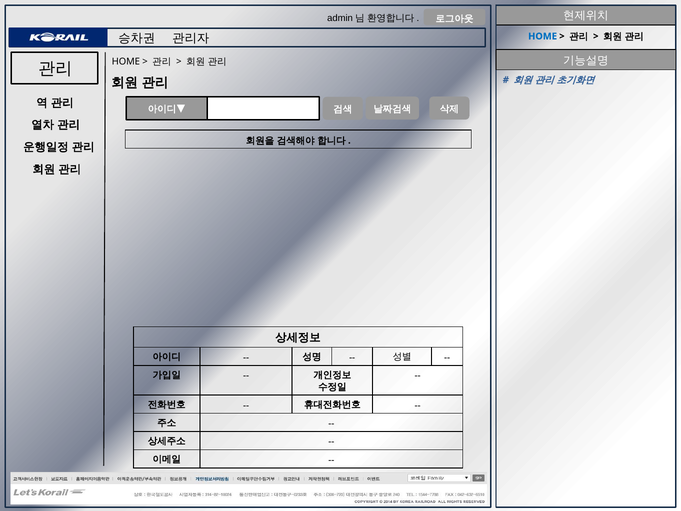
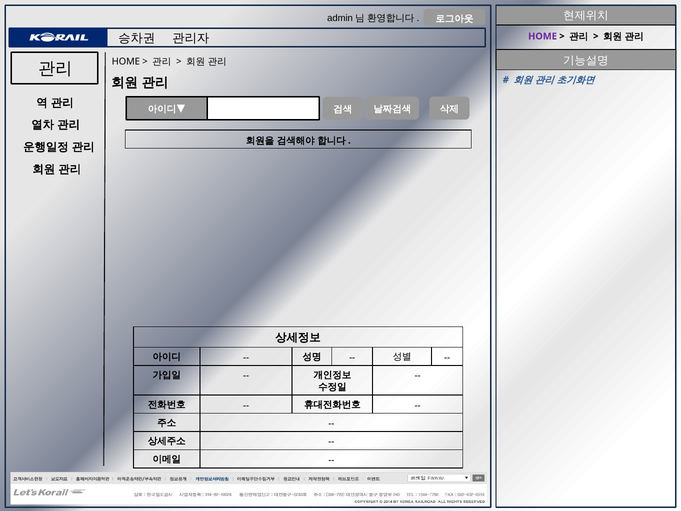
HOME colour: blue -> purple (543, 36)
